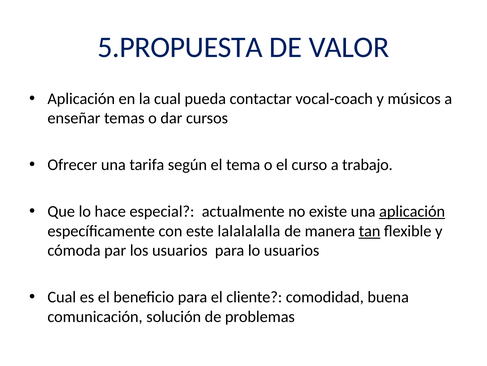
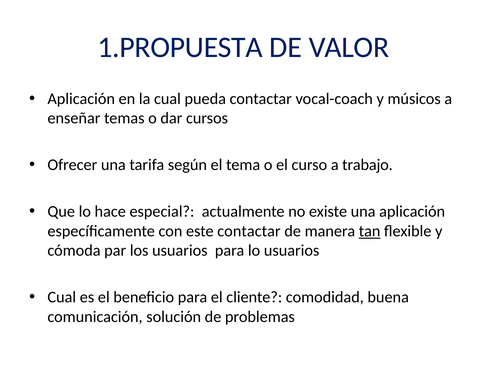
5.PROPUESTA: 5.PROPUESTA -> 1.PROPUESTA (180, 47)
aplicación underline: present -> none (412, 211)
este lalalalalla: lalalalalla -> contactar (249, 231)
